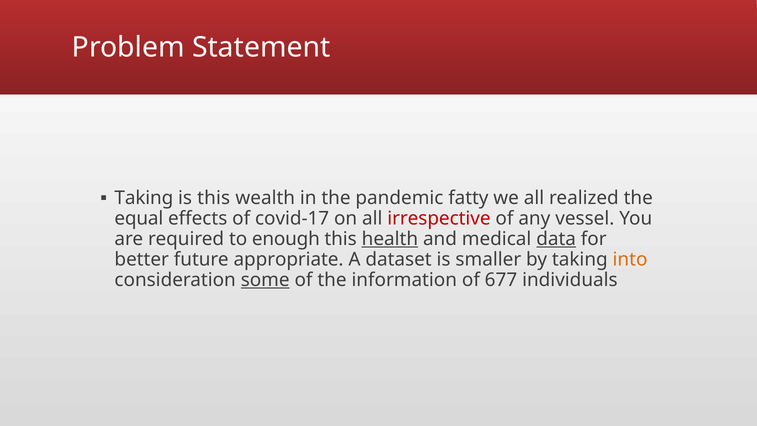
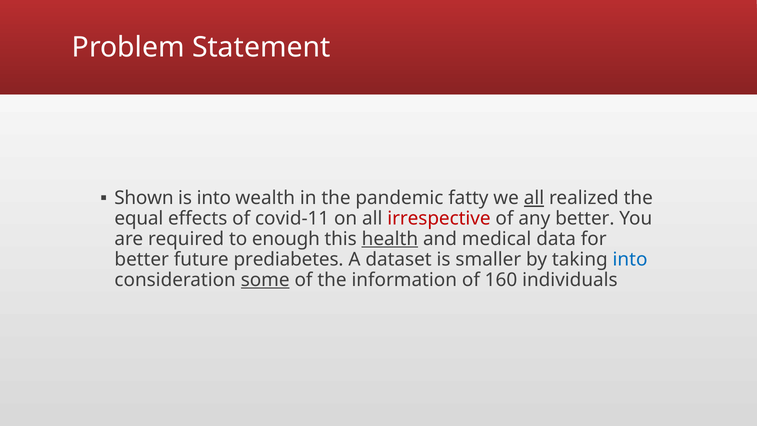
Taking: Taking -> Shown (144, 198)
is this: this -> into (214, 198)
all underline: none -> present (534, 198)
covid-17: covid-17 -> covid-11 (292, 218)
any vessel: vessel -> better (585, 218)
data underline: present -> none (556, 239)
appropriate: appropriate -> prediabetes (289, 259)
into colour: orange -> blue (630, 259)
677: 677 -> 160 (501, 280)
